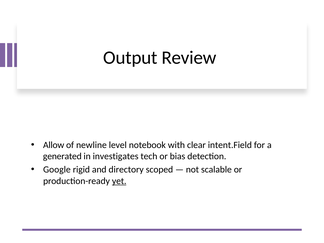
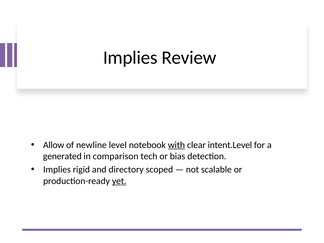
Output: Output -> Implies (130, 58)
with underline: none -> present (176, 145)
intent.Field: intent.Field -> intent.Level (230, 145)
investigates: investigates -> comparison (116, 156)
Google: Google -> Implies (57, 170)
